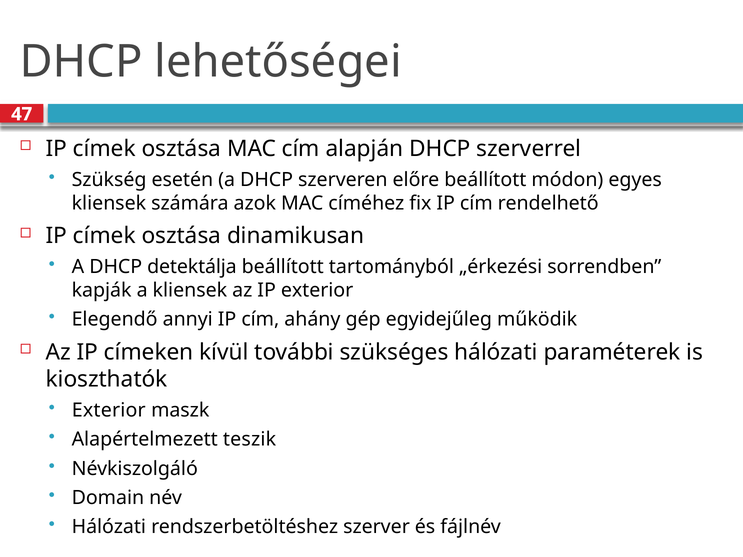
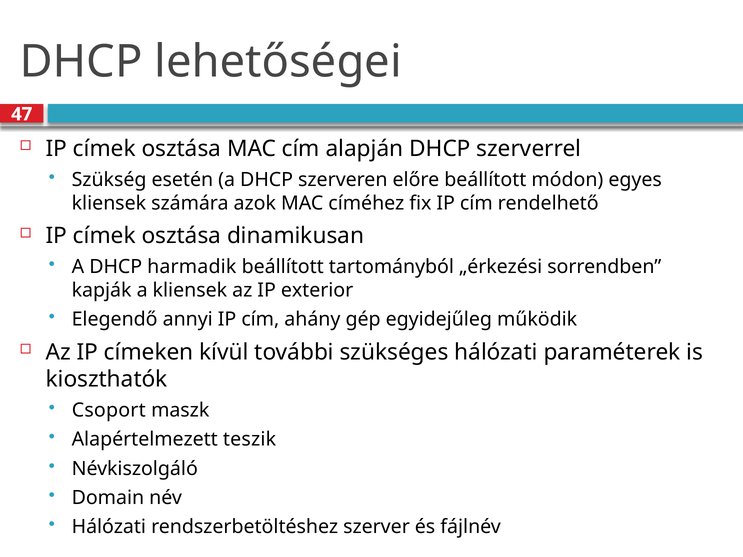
detektálja: detektálja -> harmadik (192, 267)
Exterior: Exterior -> Csoport (109, 410)
